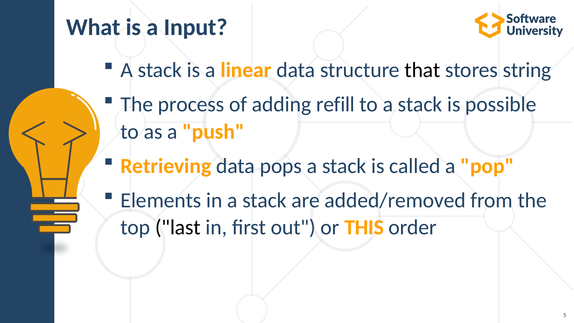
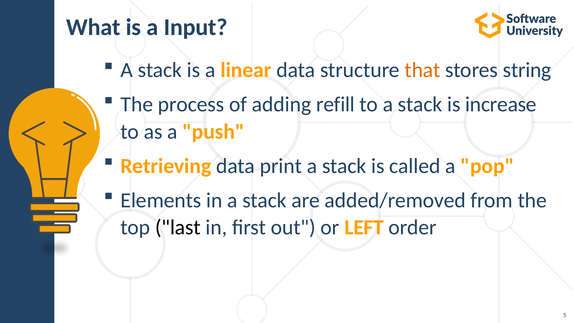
that colour: black -> orange (422, 70)
possible: possible -> increase (501, 104)
pops: pops -> print (281, 166)
THIS: THIS -> LEFT (364, 227)
